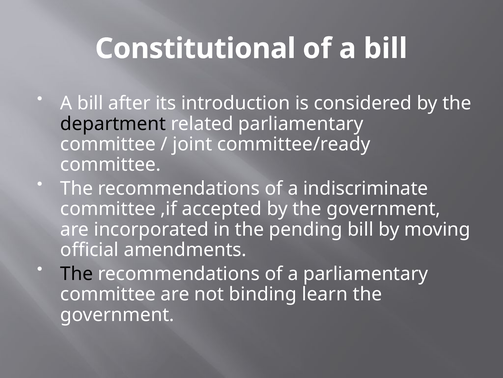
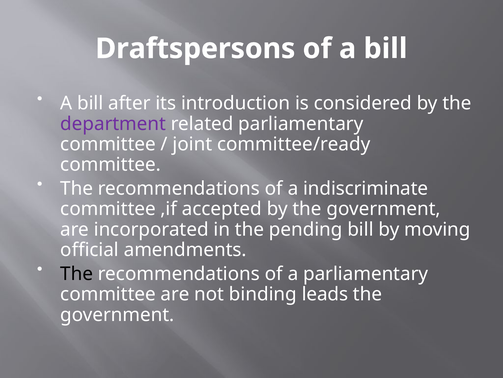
Constitutional: Constitutional -> Draftspersons (195, 49)
department colour: black -> purple (113, 124)
learn: learn -> leads (325, 294)
